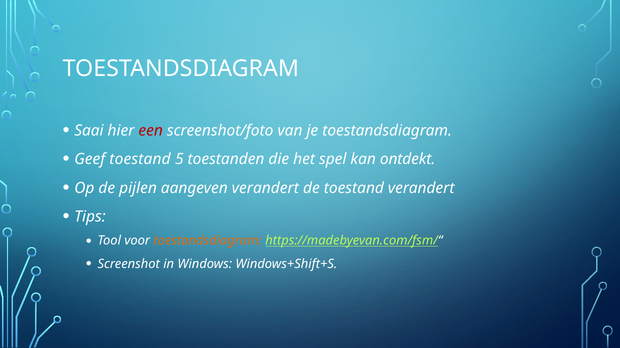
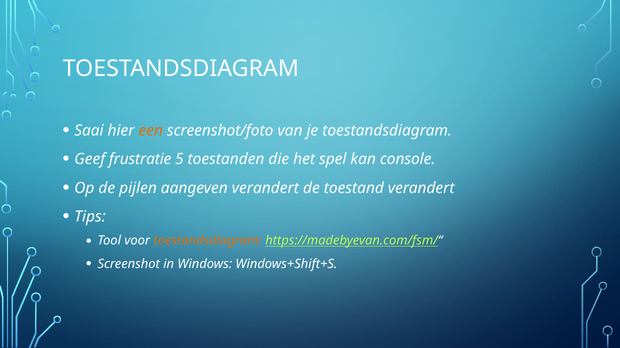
een colour: red -> orange (151, 131)
Geef toestand: toestand -> frustratie (140, 160)
ontdekt: ontdekt -> console (408, 160)
